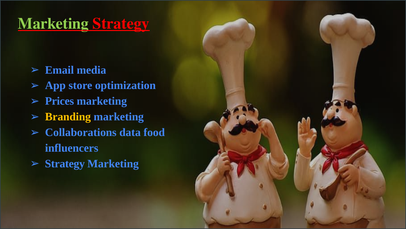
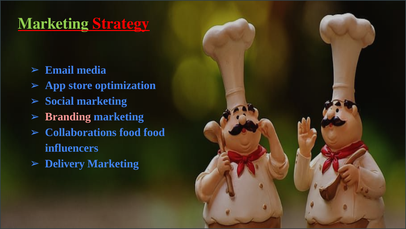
Prices: Prices -> Social (59, 101)
Branding colour: yellow -> pink (68, 117)
Collaborations data: data -> food (130, 132)
Strategy: Strategy -> Delivery (65, 163)
